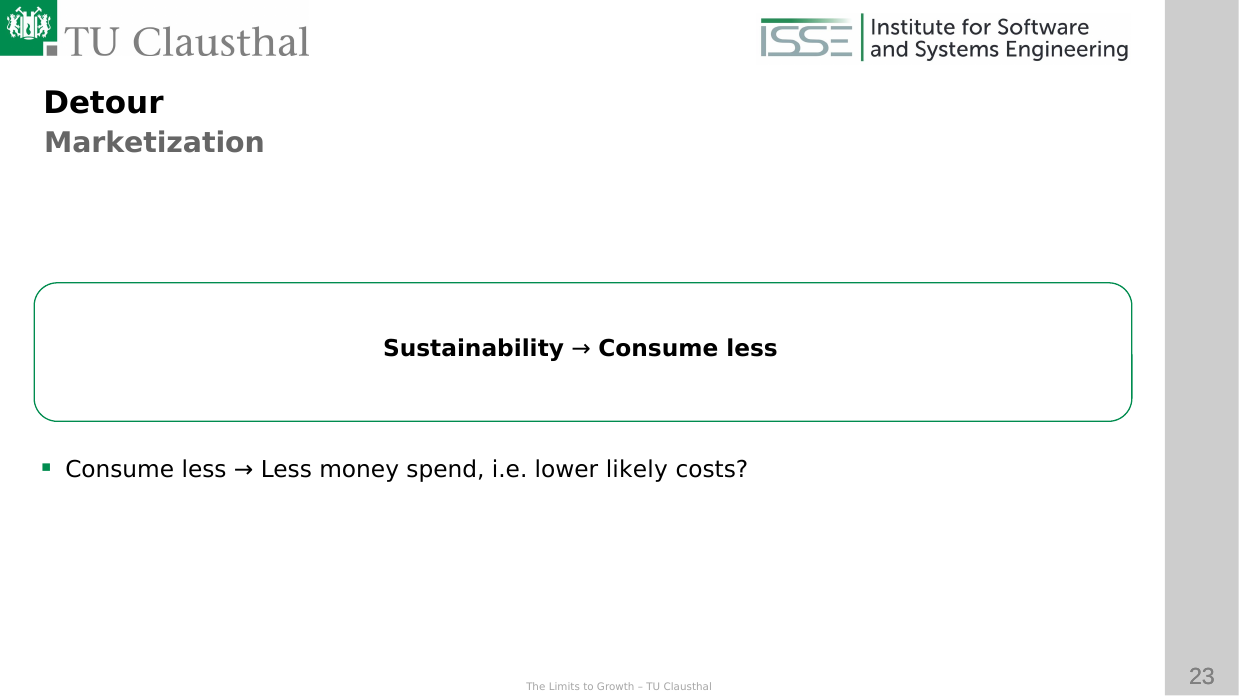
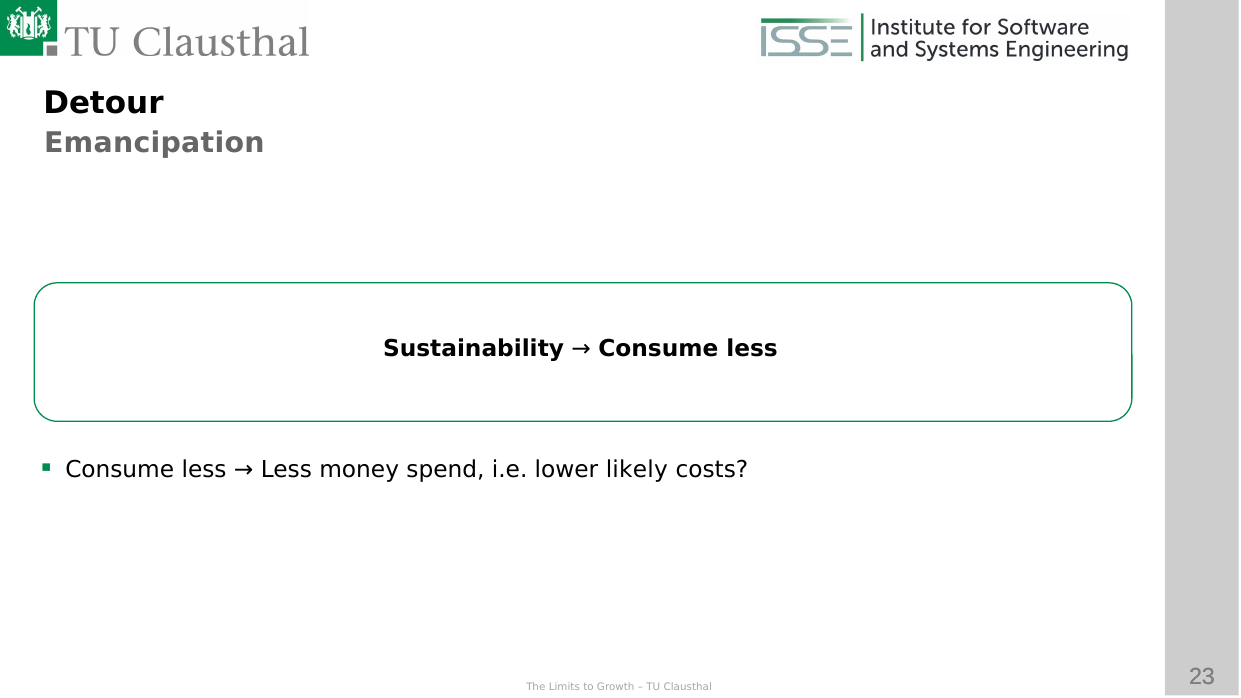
Marketization: Marketization -> Emancipation (154, 143)
